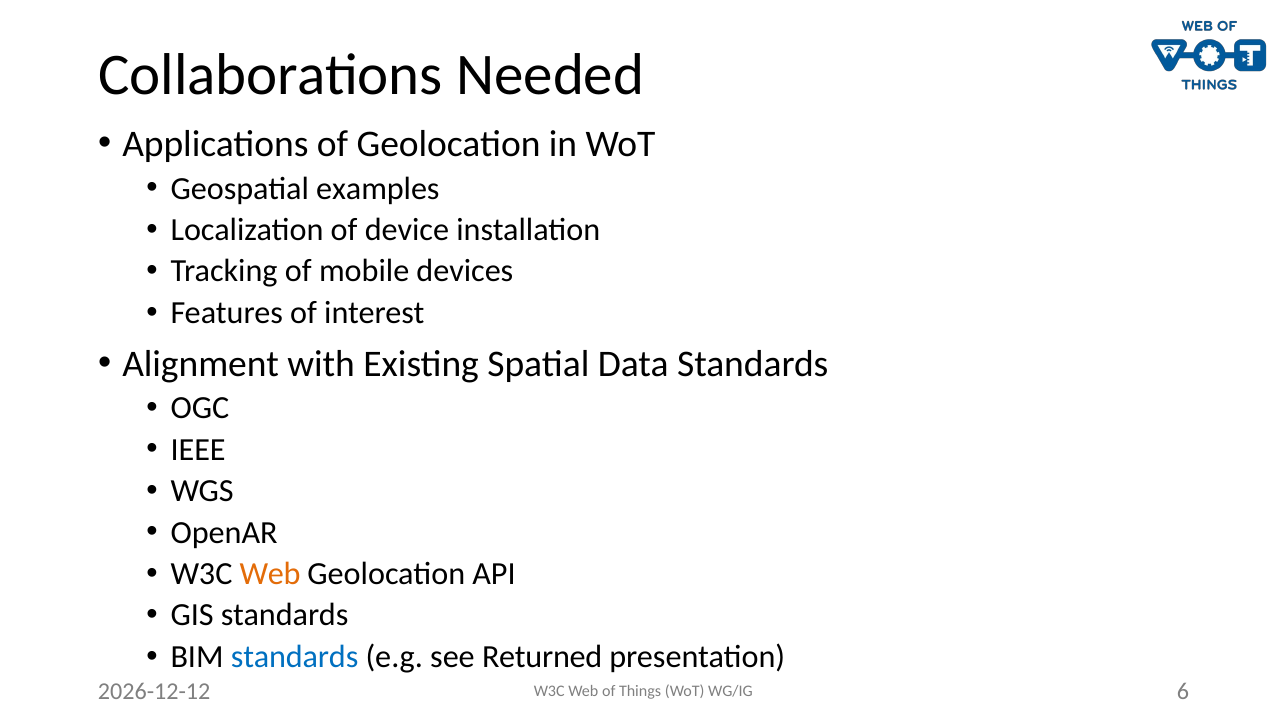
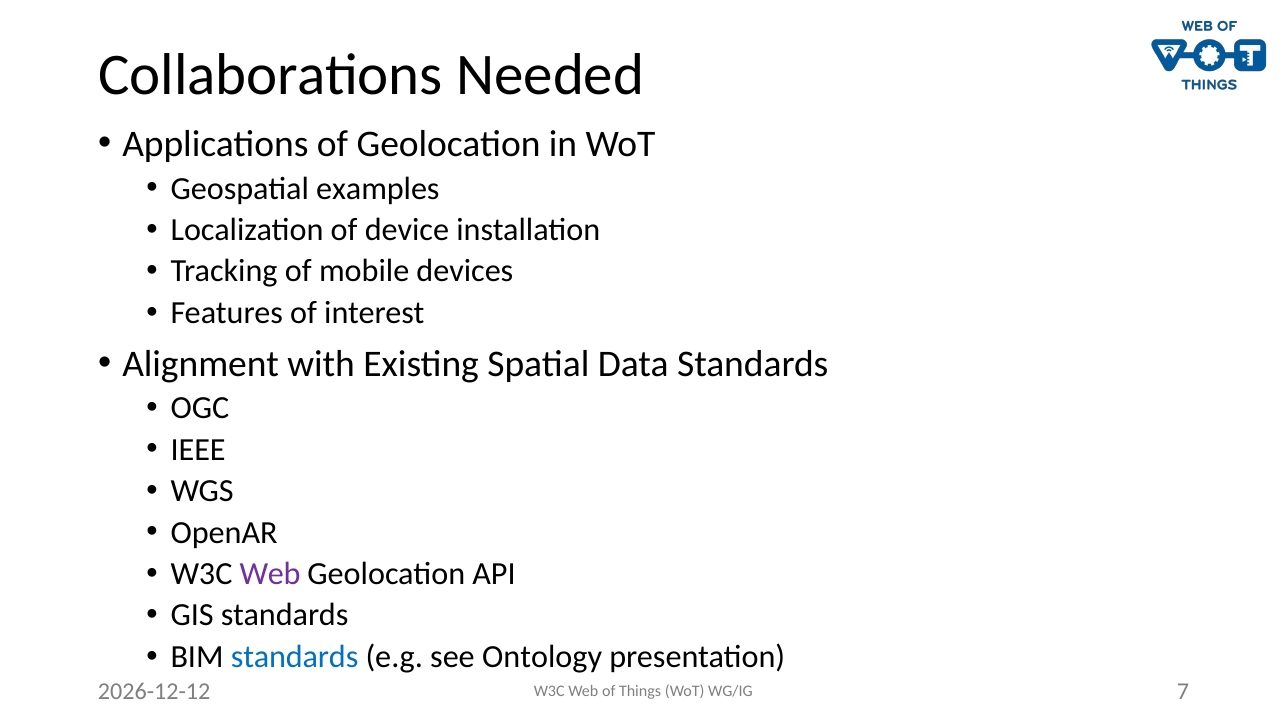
Web colour: orange -> purple (270, 574)
Returned: Returned -> Ontology (542, 657)
6: 6 -> 7 (1183, 692)
